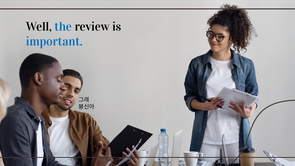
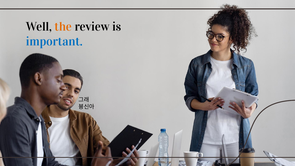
the colour: blue -> orange (63, 27)
